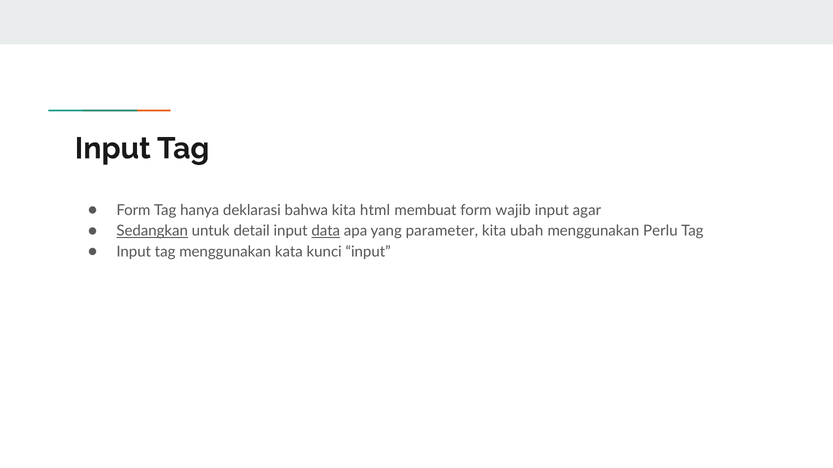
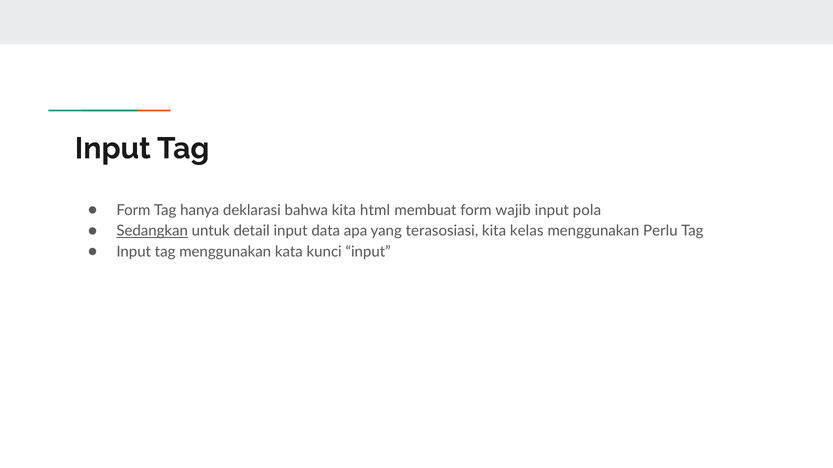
agar: agar -> pola (587, 210)
data underline: present -> none (326, 231)
parameter: parameter -> terasosiasi (442, 231)
ubah: ubah -> kelas (527, 231)
